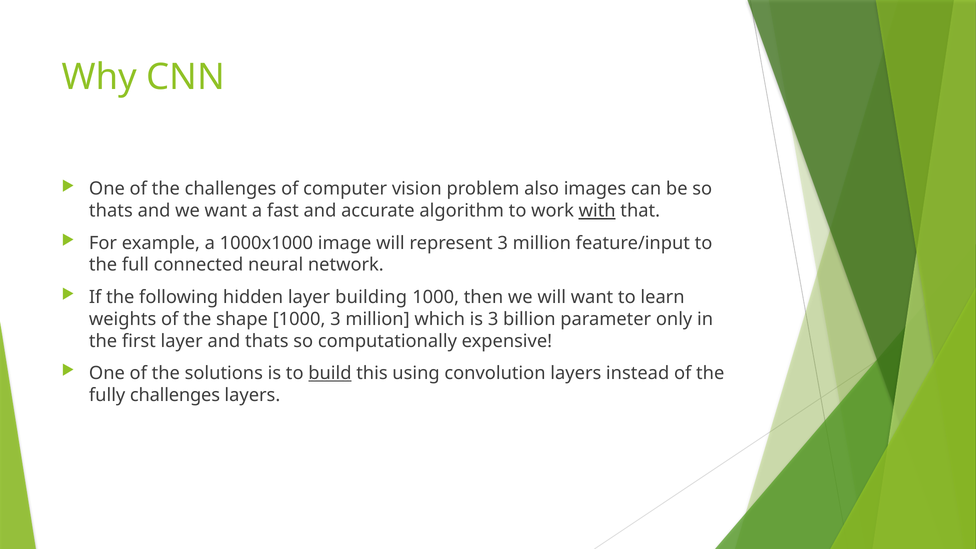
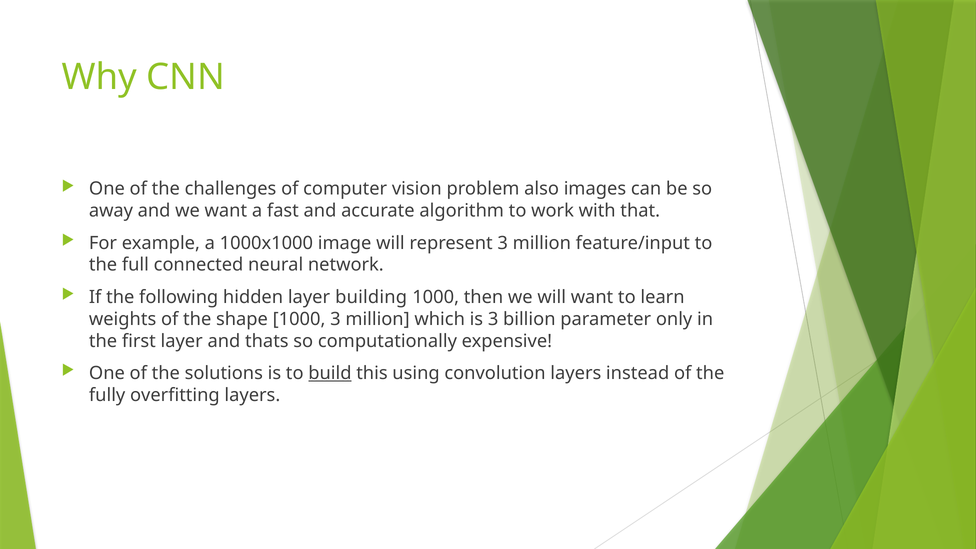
thats: thats -> away (111, 211)
with underline: present -> none (597, 211)
fully challenges: challenges -> overfitting (175, 395)
